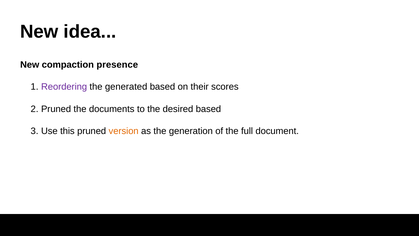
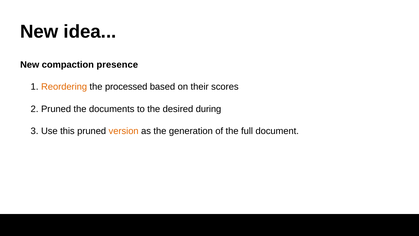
Reordering colour: purple -> orange (64, 87)
generated: generated -> processed (126, 87)
desired based: based -> during (208, 109)
